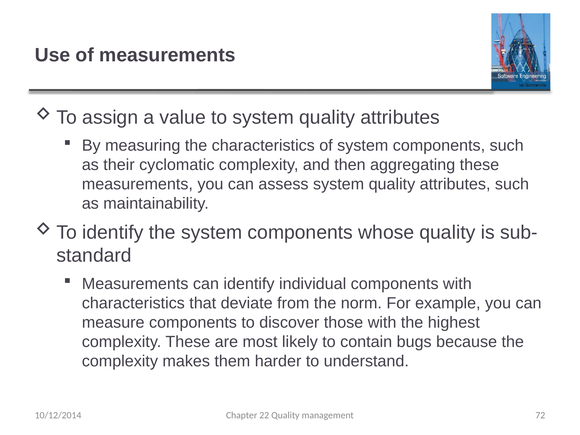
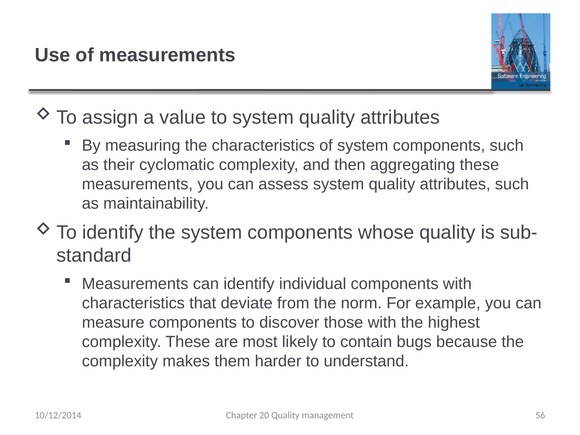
22: 22 -> 20 (264, 415)
72: 72 -> 56 (540, 415)
